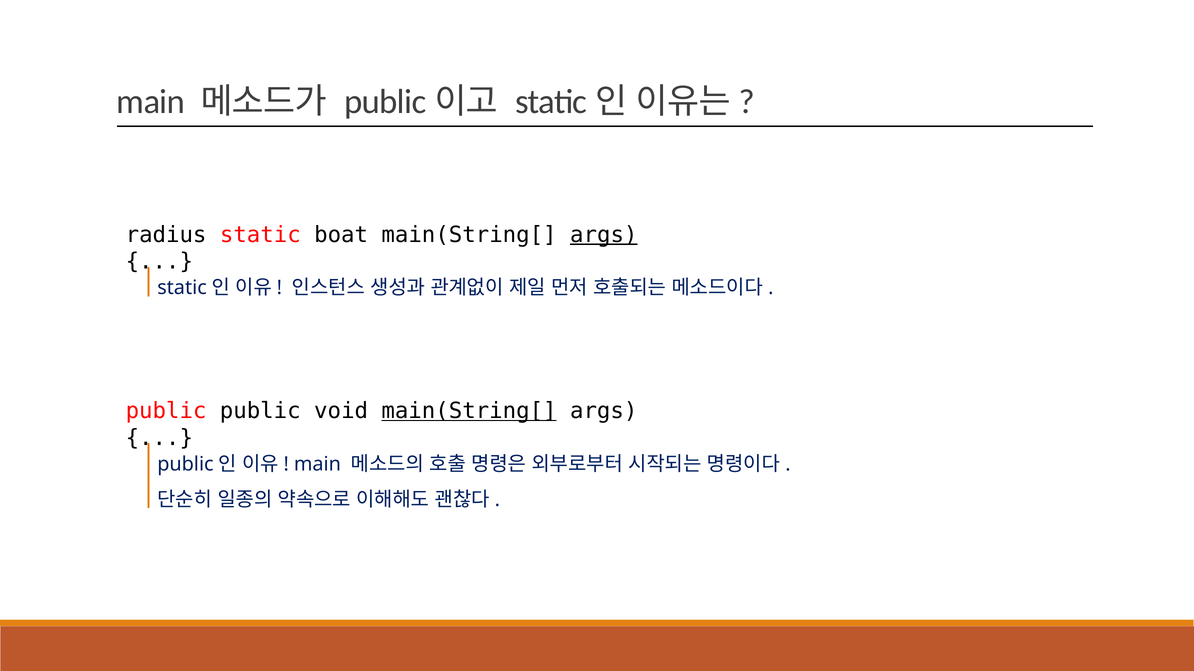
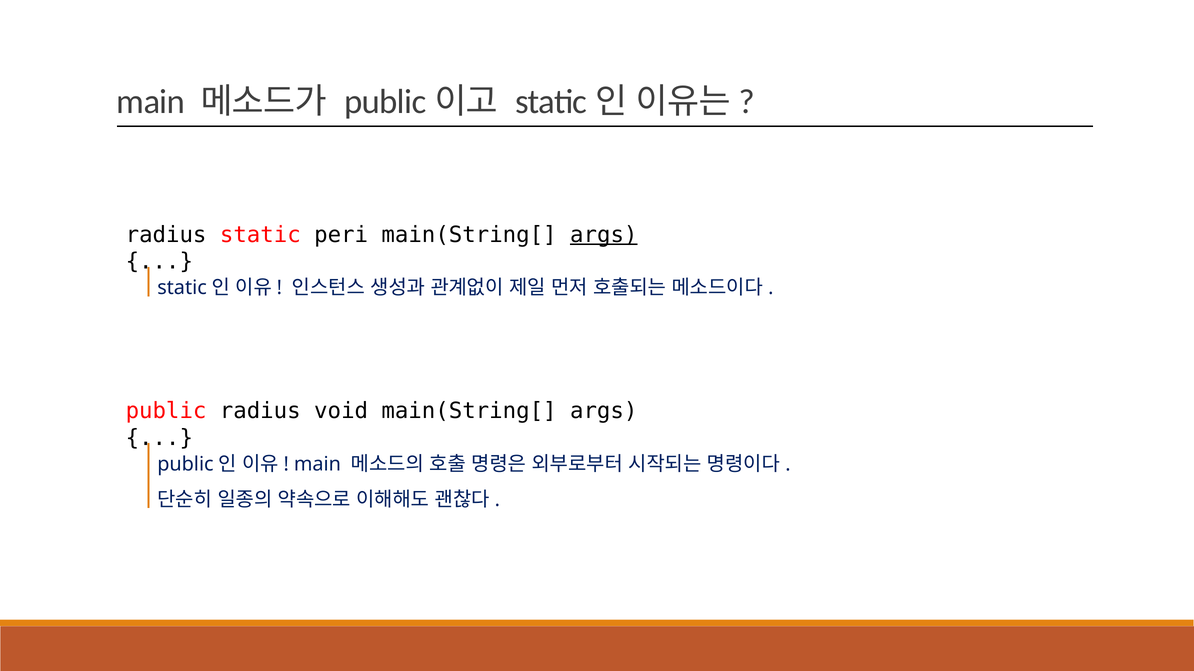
boat: boat -> peri (341, 235)
public public: public -> radius (260, 411)
main(String[ underline: present -> none (469, 411)
